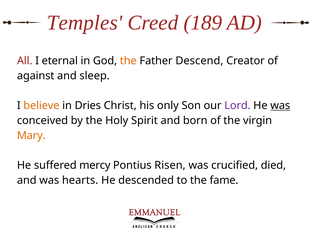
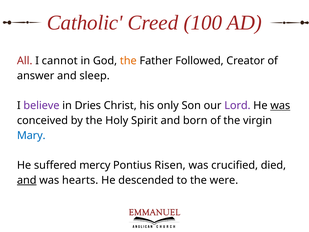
Temples: Temples -> Catholic (85, 23)
189: 189 -> 100 (203, 23)
eternal: eternal -> cannot (60, 61)
Descend: Descend -> Followed (199, 61)
against: against -> answer (36, 76)
believe colour: orange -> purple (41, 105)
Mary colour: orange -> blue (31, 135)
and underline: none -> present (27, 180)
fame: fame -> were (224, 180)
